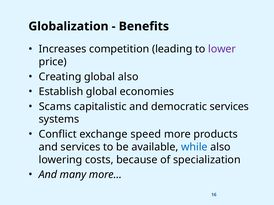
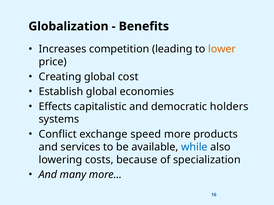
lower colour: purple -> orange (222, 49)
global also: also -> cost (128, 77)
Scams: Scams -> Effects (55, 107)
democratic services: services -> holders (229, 107)
